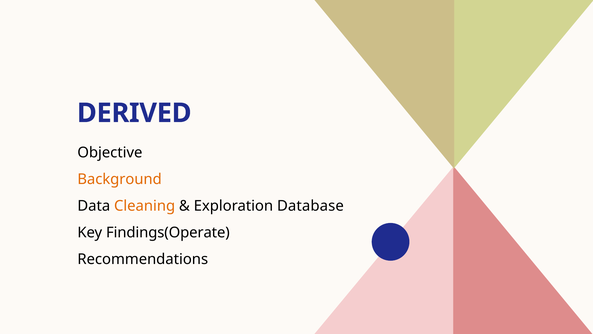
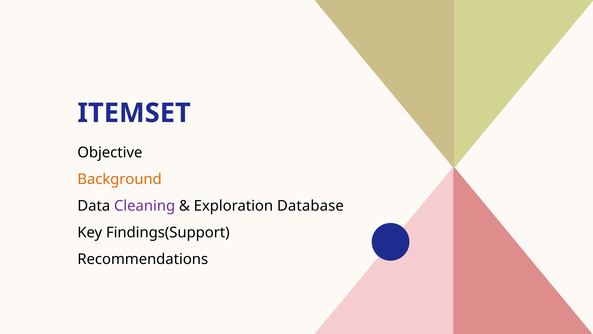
DERIVED: DERIVED -> ITEMSET (134, 113)
Cleaning colour: orange -> purple (145, 206)
Findings(Operate: Findings(Operate -> Findings(Support (168, 232)
